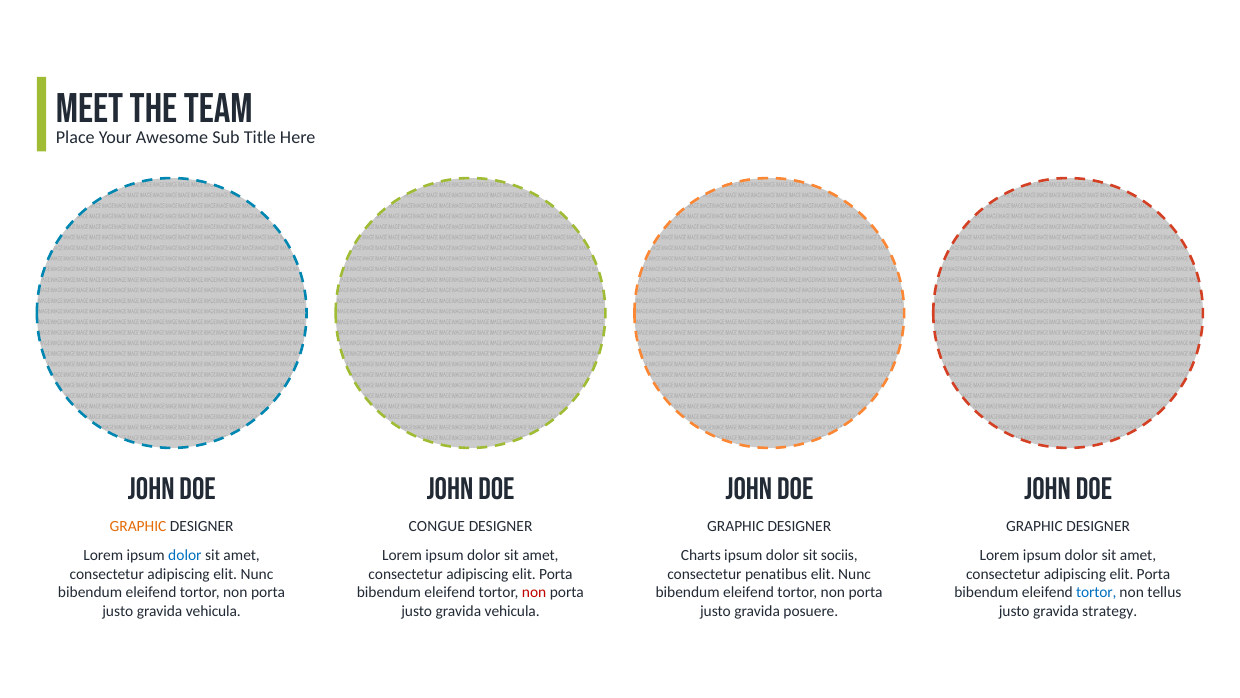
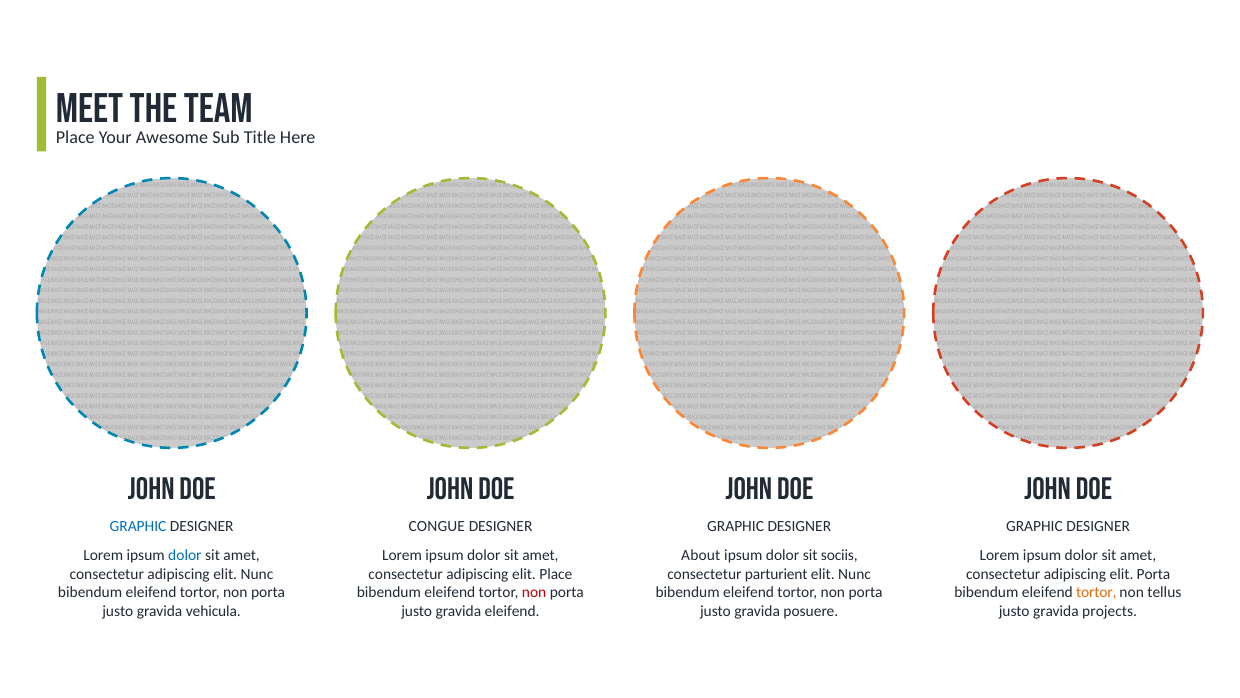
GRAPHIC colour: orange -> blue (138, 526)
Charts: Charts -> About (701, 555)
Porta: Porta -> Place (556, 574)
penatibus: penatibus -> parturient (776, 574)
tortor colour: blue -> orange (1096, 592)
vehicula: vehicula -> eleifend (512, 611)
strategy: strategy -> projects (1110, 611)
